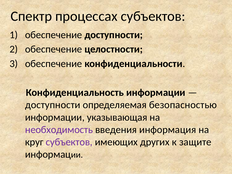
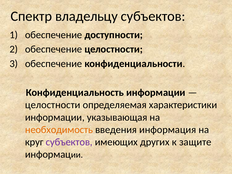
процессах: процессах -> владельцу (86, 16)
доступности: доступности -> целостности (53, 105)
безопасностью: безопасностью -> характеристики (183, 105)
необходимость colour: purple -> orange (59, 130)
